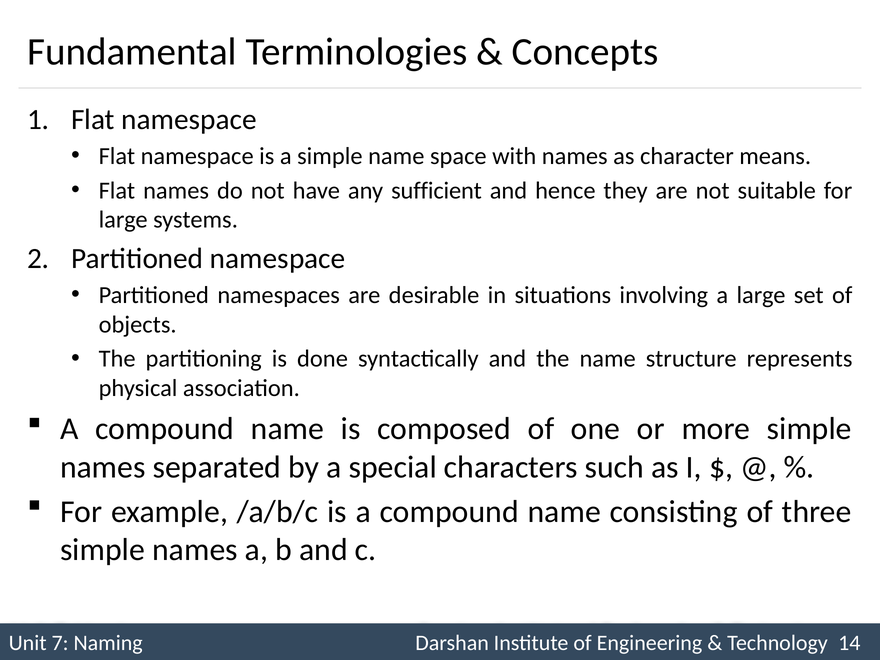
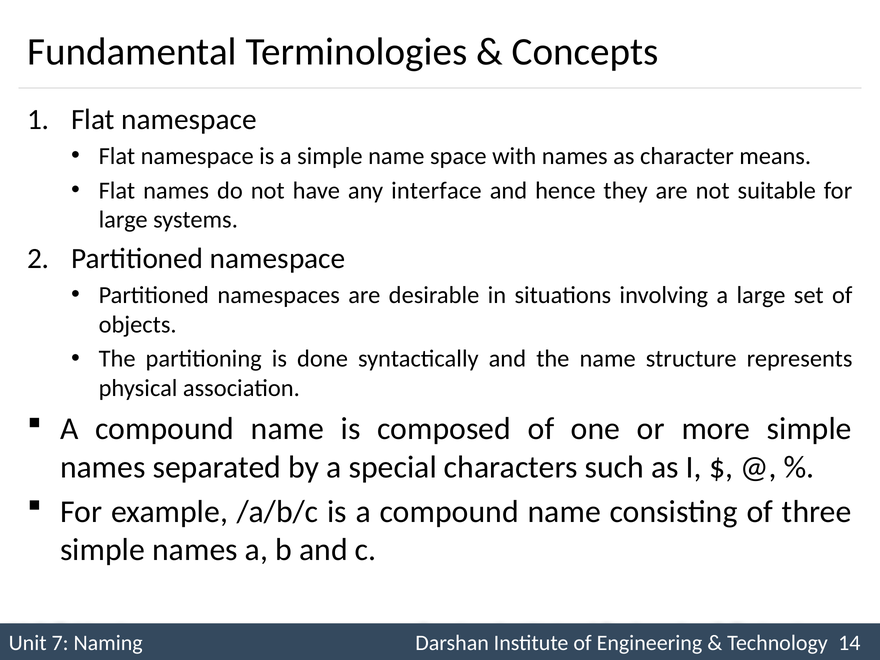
sufficient: sufficient -> interface (436, 191)
